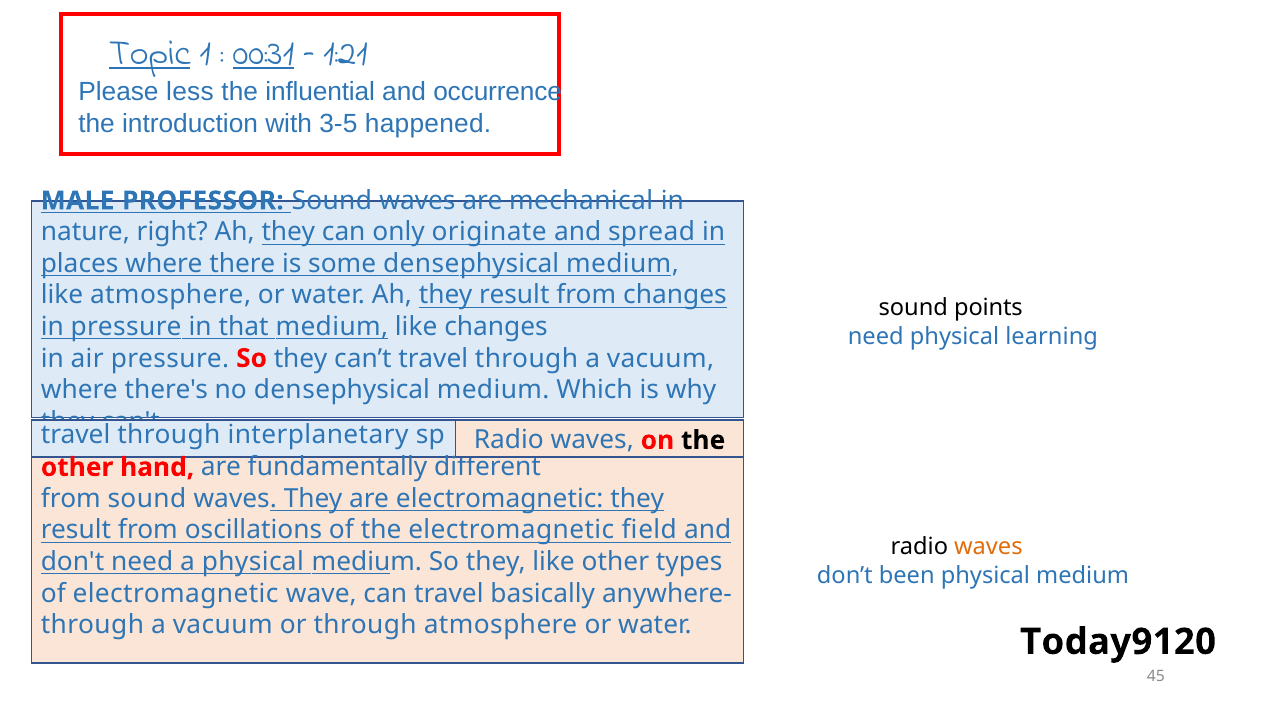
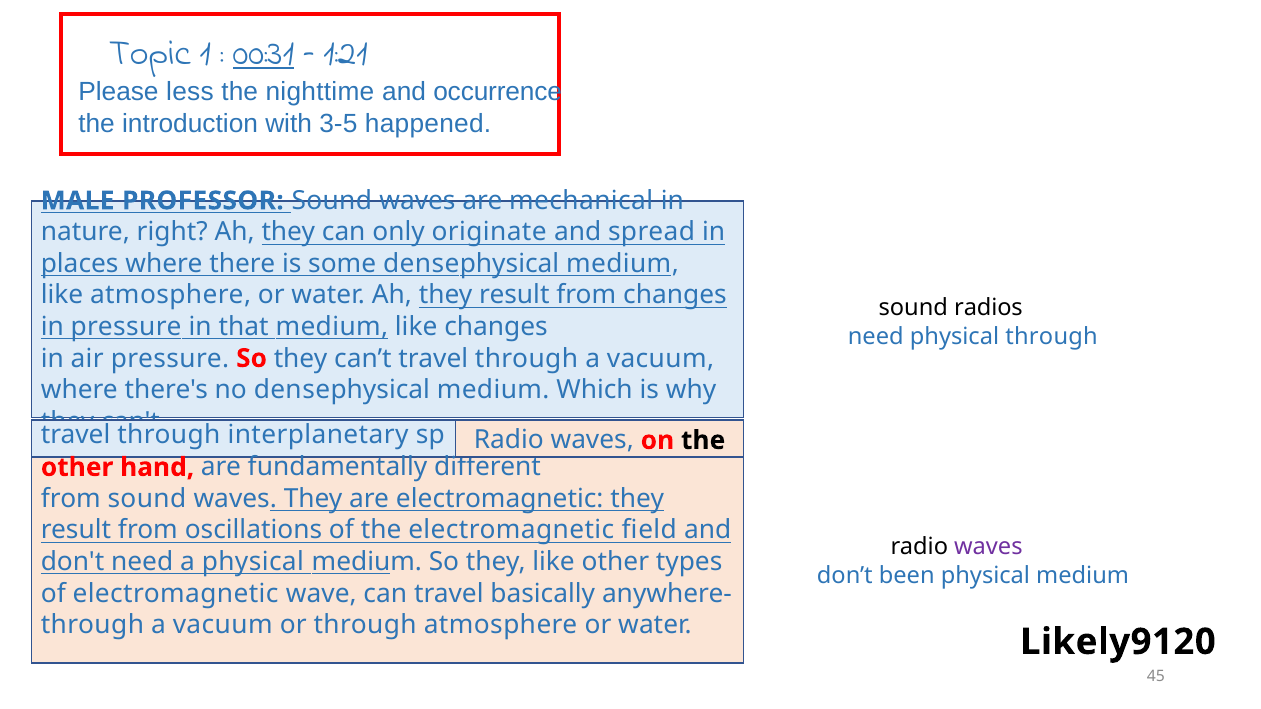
Topic underline: present -> none (150, 52)
influential: influential -> nighttime (320, 92)
points: points -> radios (988, 308)
physical learning: learning -> through (1052, 336)
waves colour: orange -> purple (988, 547)
Today9120: Today9120 -> Likely9120 (1118, 642)
